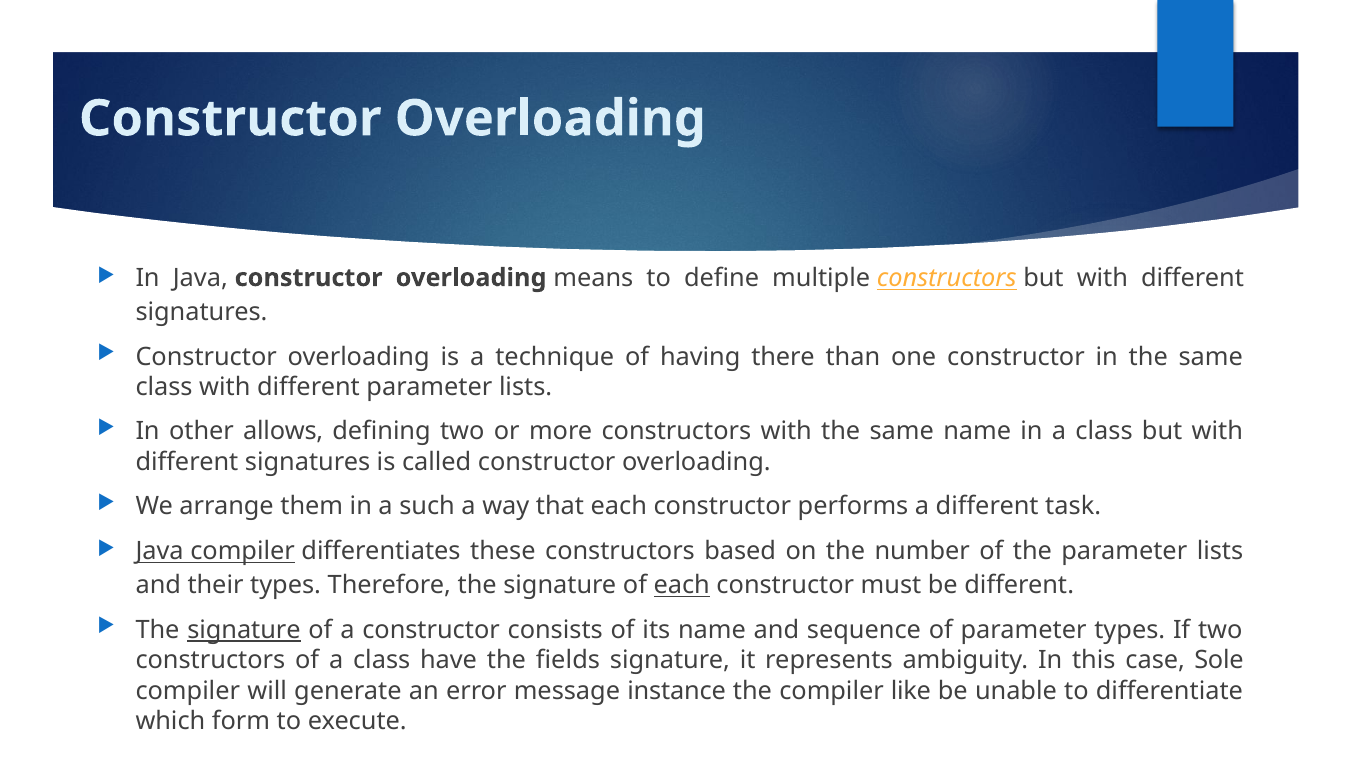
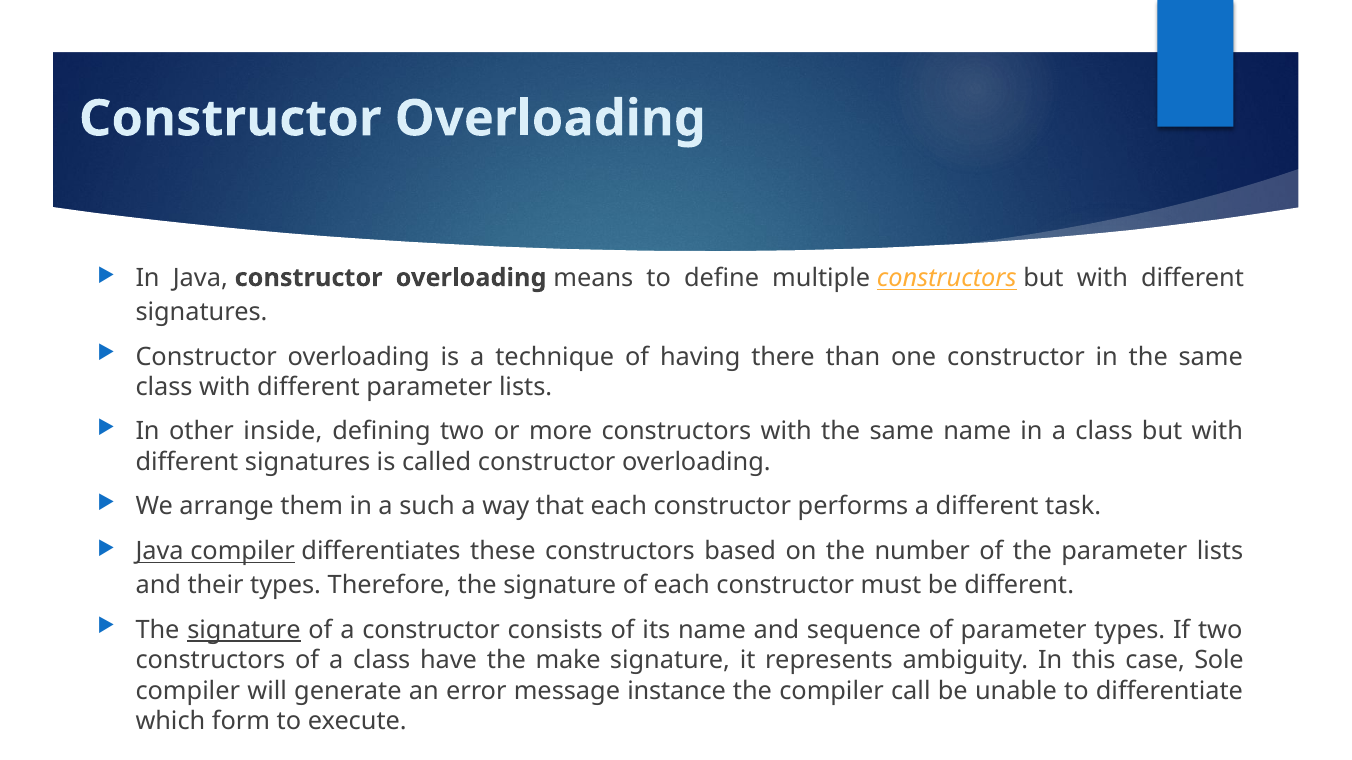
allows: allows -> inside (283, 432)
each underline: present -> none (682, 586)
fields: fields -> make (568, 661)
like: like -> call (911, 691)
